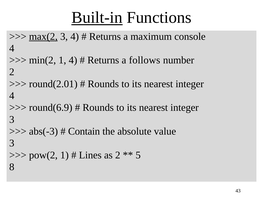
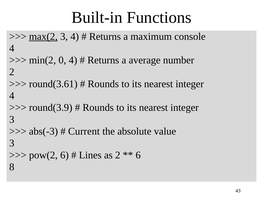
Built-in underline: present -> none (97, 18)
min(2 1: 1 -> 0 (62, 60)
follows: follows -> average (145, 60)
round(2.01: round(2.01 -> round(3.61 (53, 84)
round(6.9: round(6.9 -> round(3.9 (51, 108)
Contain: Contain -> Current (84, 131)
pow(2 1: 1 -> 6 (64, 155)
5: 5 -> 6 (138, 155)
